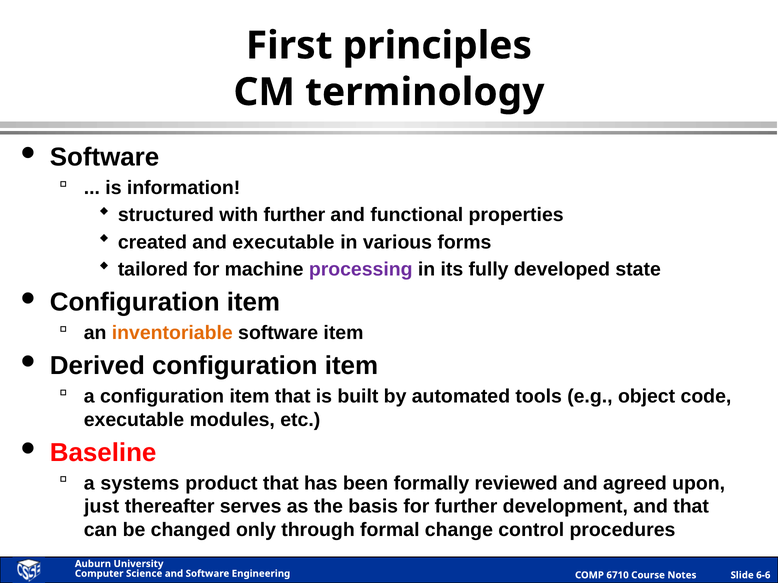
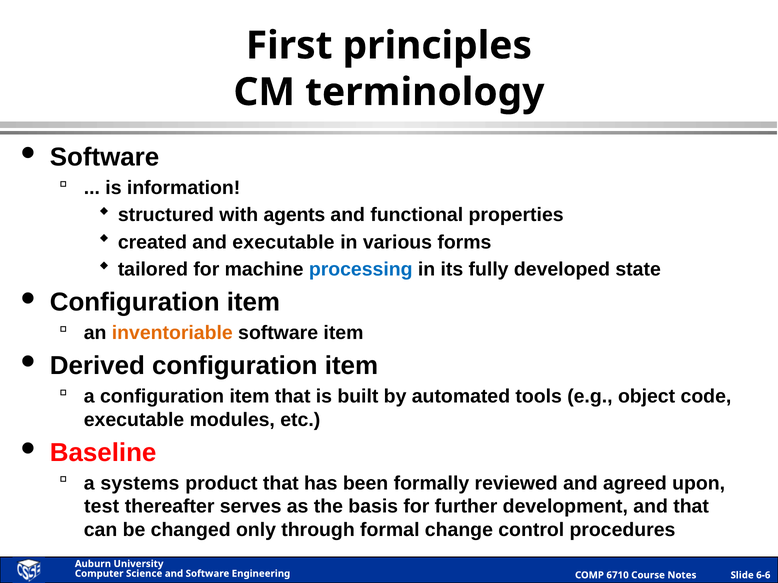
with further: further -> agents (294, 215)
processing colour: purple -> blue (361, 270)
just: just -> test (102, 507)
